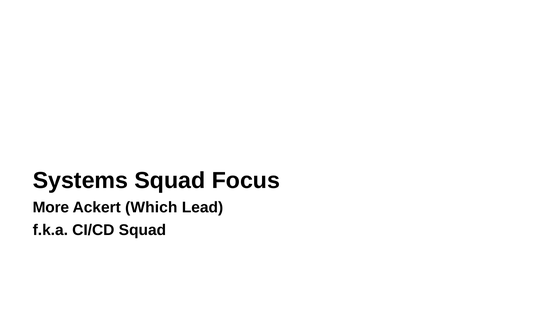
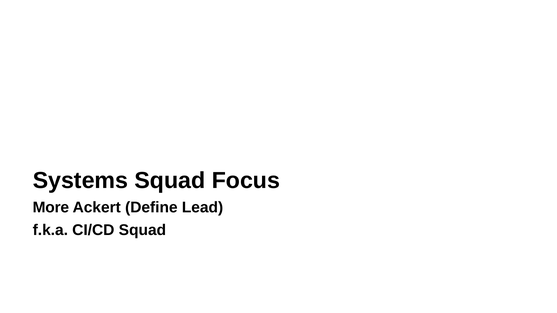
Which: Which -> Define (151, 208)
